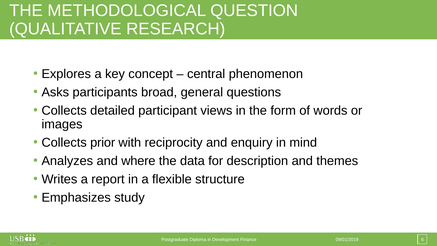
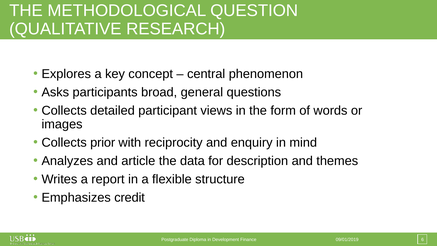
where: where -> article (138, 161)
study: study -> credit (130, 197)
